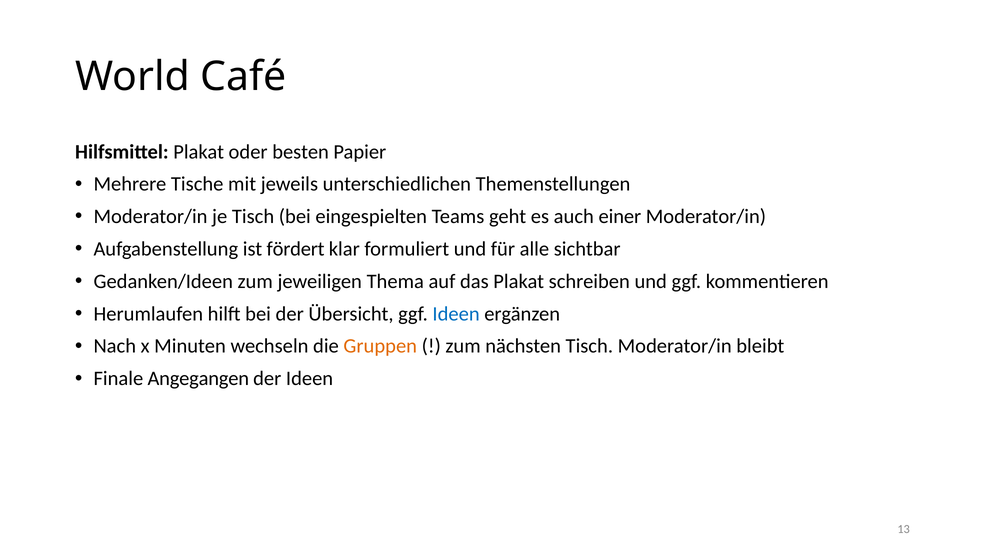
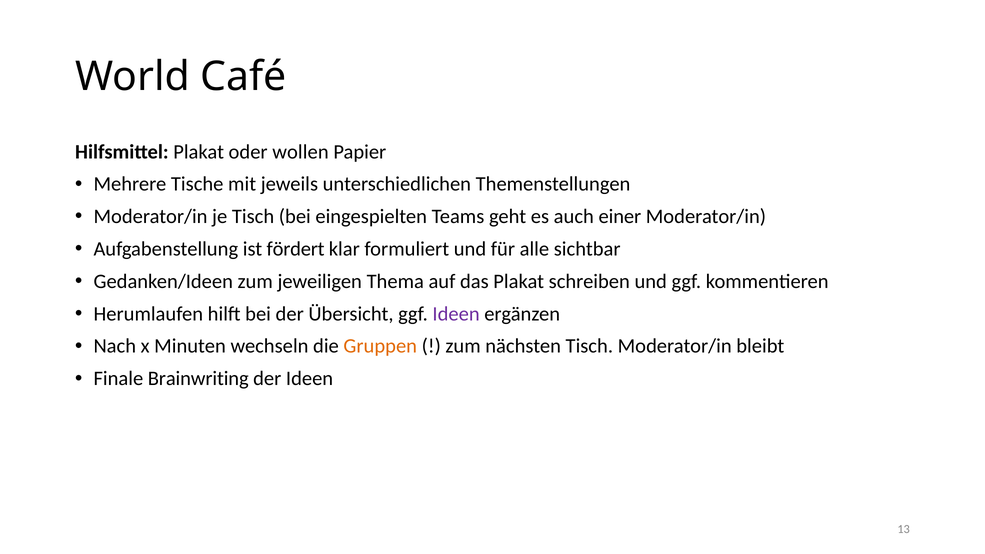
besten: besten -> wollen (300, 152)
Ideen colour: blue -> purple (456, 314)
Angegangen: Angegangen -> Brainwriting (198, 379)
